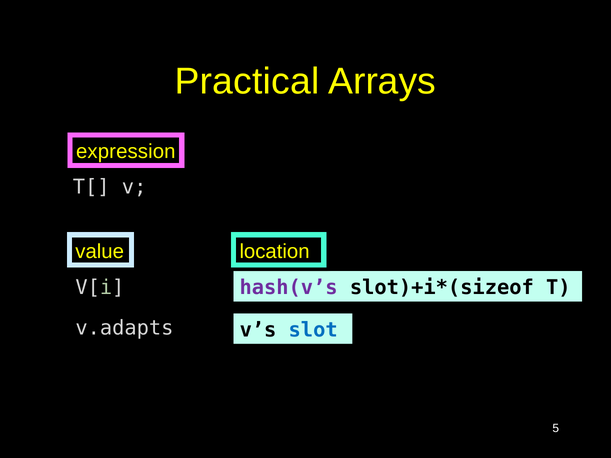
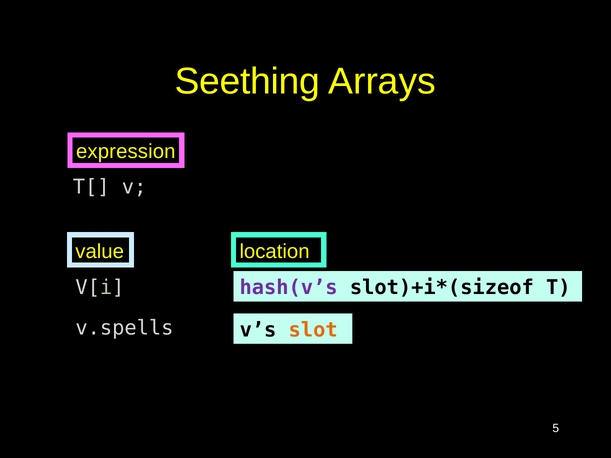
Practical: Practical -> Seething (247, 82)
v.adapts: v.adapts -> v.spells (124, 328)
slot colour: blue -> orange (313, 330)
